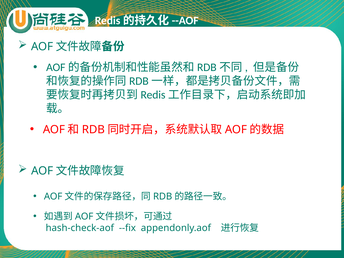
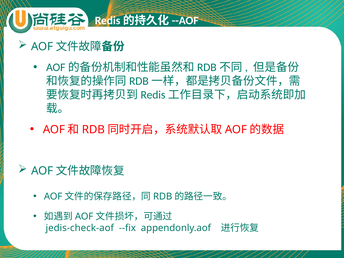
hash-check-aof: hash-check-aof -> jedis-check-aof (80, 228)
